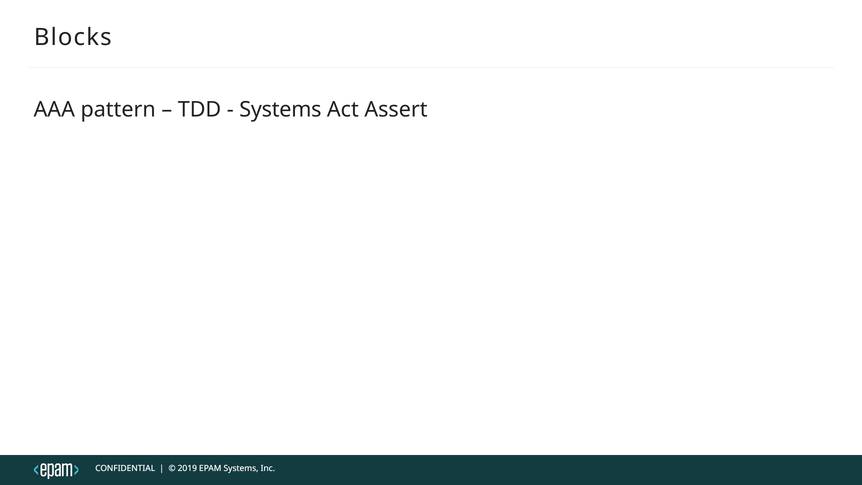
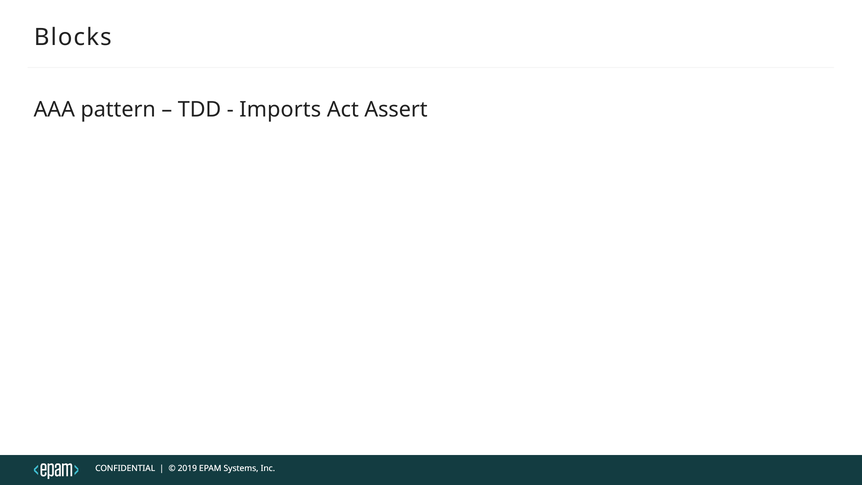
Systems: Systems -> Imports (280, 109)
